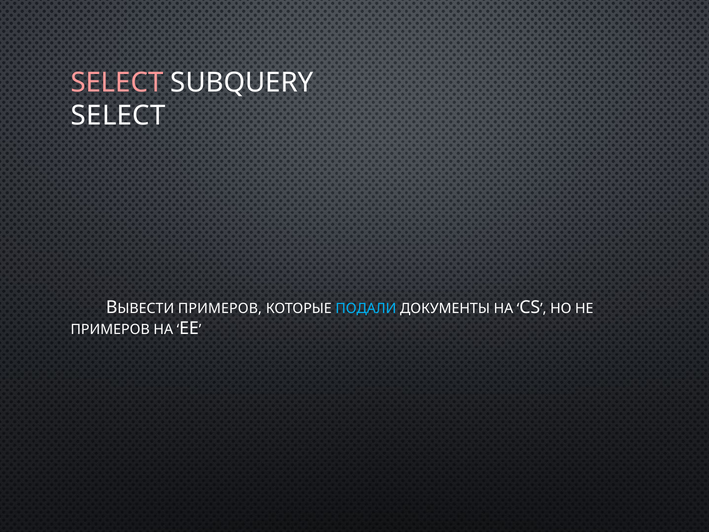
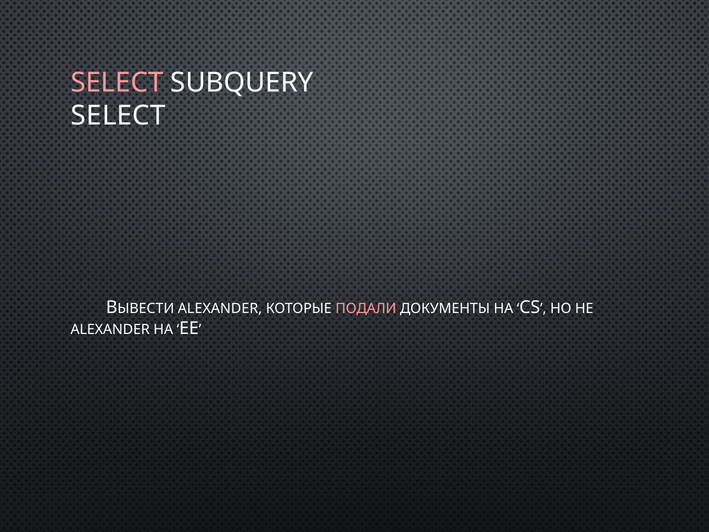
ПРИМЕРОВ: ПРИМЕРОВ -> ALEXANDER (220, 308)
ПОДАЛИ colour: light blue -> pink (366, 308)
ПРИМЕРОВ: ПРИМЕРОВ -> ALEXANDER (110, 329)
